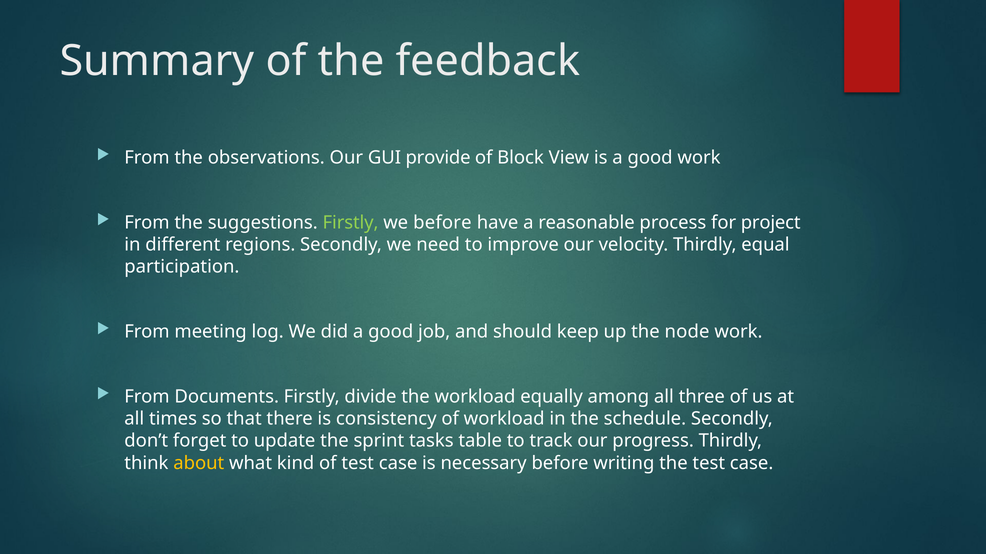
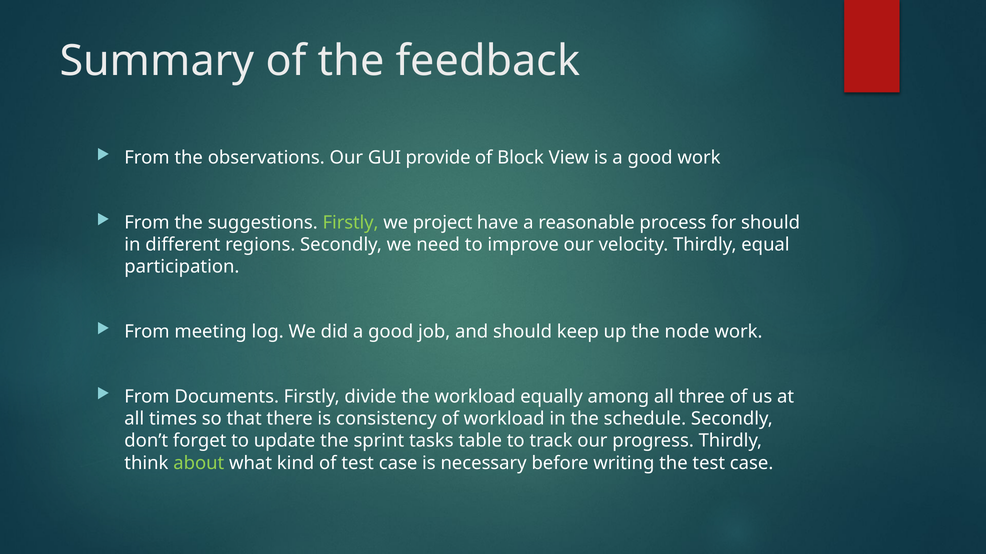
we before: before -> project (443, 223)
for project: project -> should (771, 223)
about colour: yellow -> light green (199, 464)
